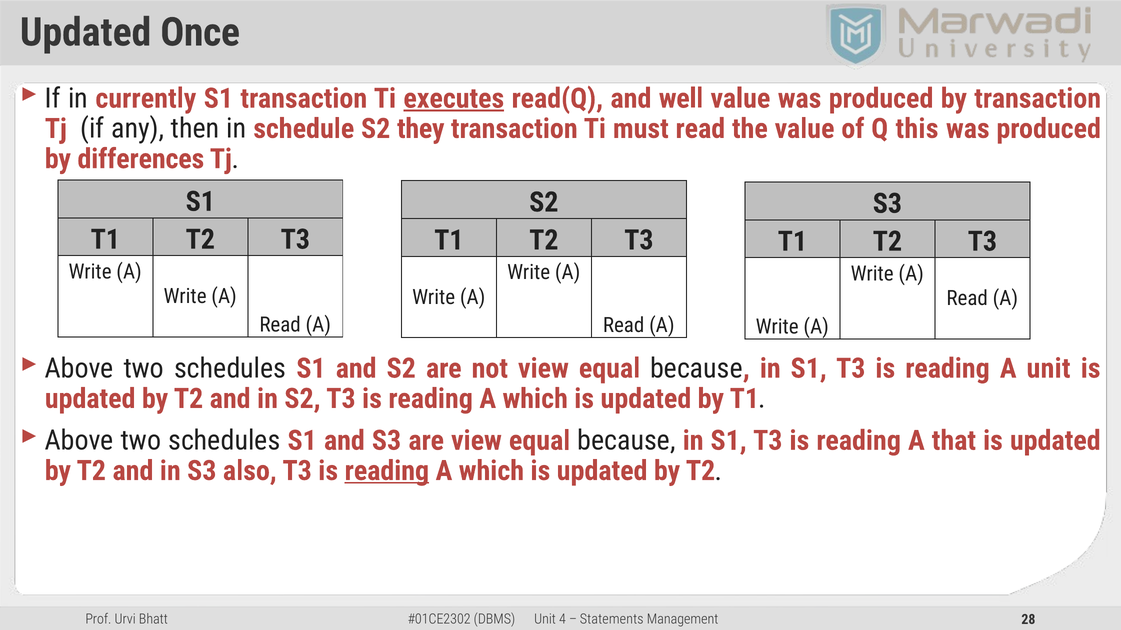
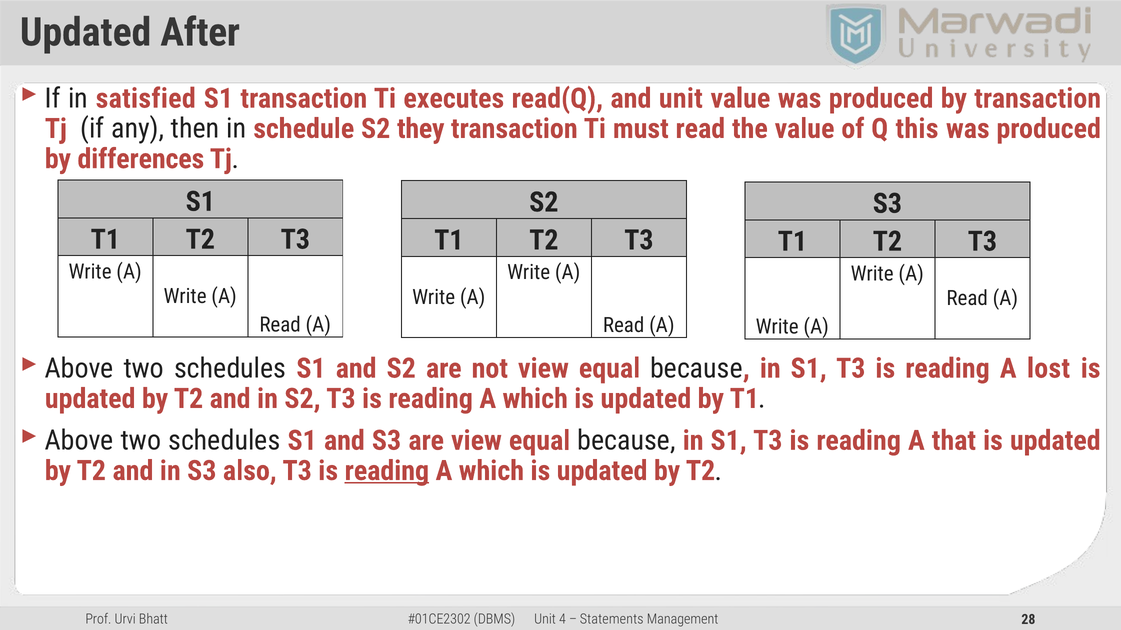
Once: Once -> After (200, 32)
currently: currently -> satisfied (146, 99)
executes underline: present -> none (454, 99)
and well: well -> unit (681, 99)
A unit: unit -> lost (1048, 369)
